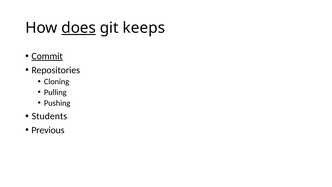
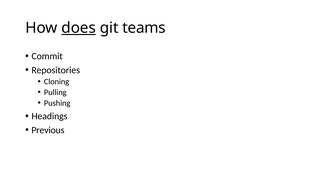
keeps: keeps -> teams (144, 28)
Commit underline: present -> none (47, 56)
Students: Students -> Headings (50, 116)
